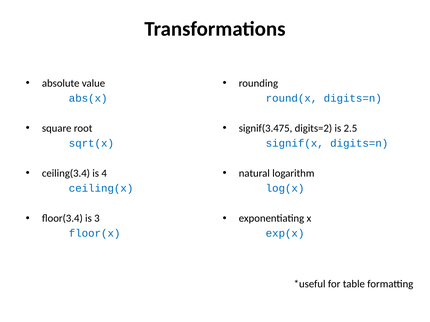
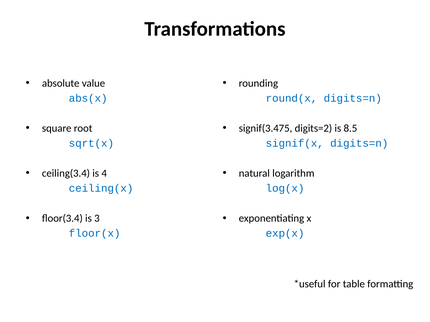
2.5: 2.5 -> 8.5 (350, 128)
